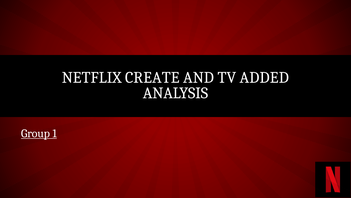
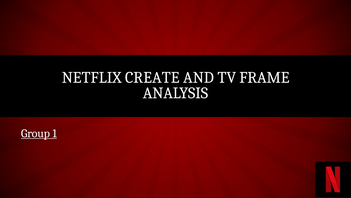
ADDED: ADDED -> FRAME (264, 77)
